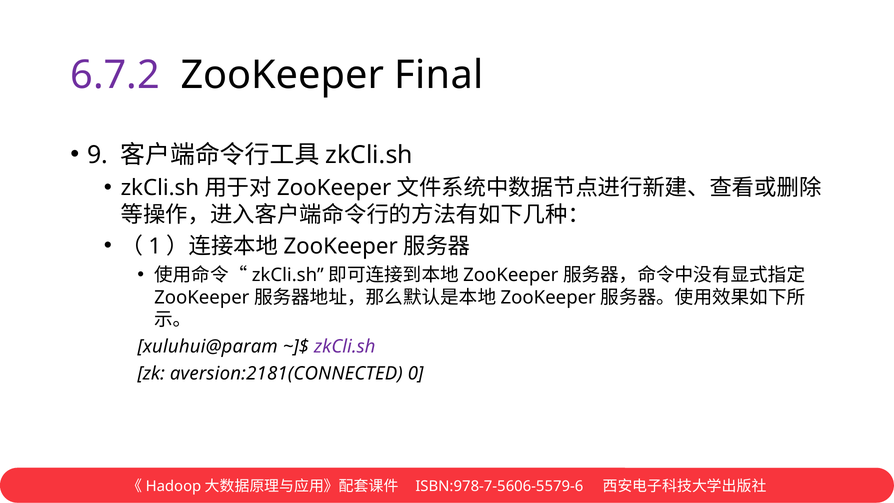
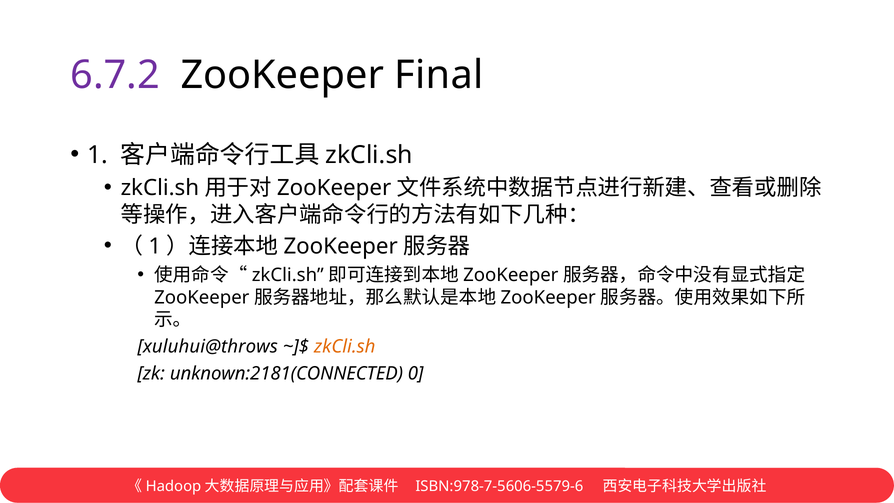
9: 9 -> 1 (98, 155)
xuluhui@param: xuluhui@param -> xuluhui@throws (208, 347)
zkCli.sh colour: purple -> orange (345, 347)
aversion:2181(CONNECTED: aversion:2181(CONNECTED -> unknown:2181(CONNECTED (286, 374)
